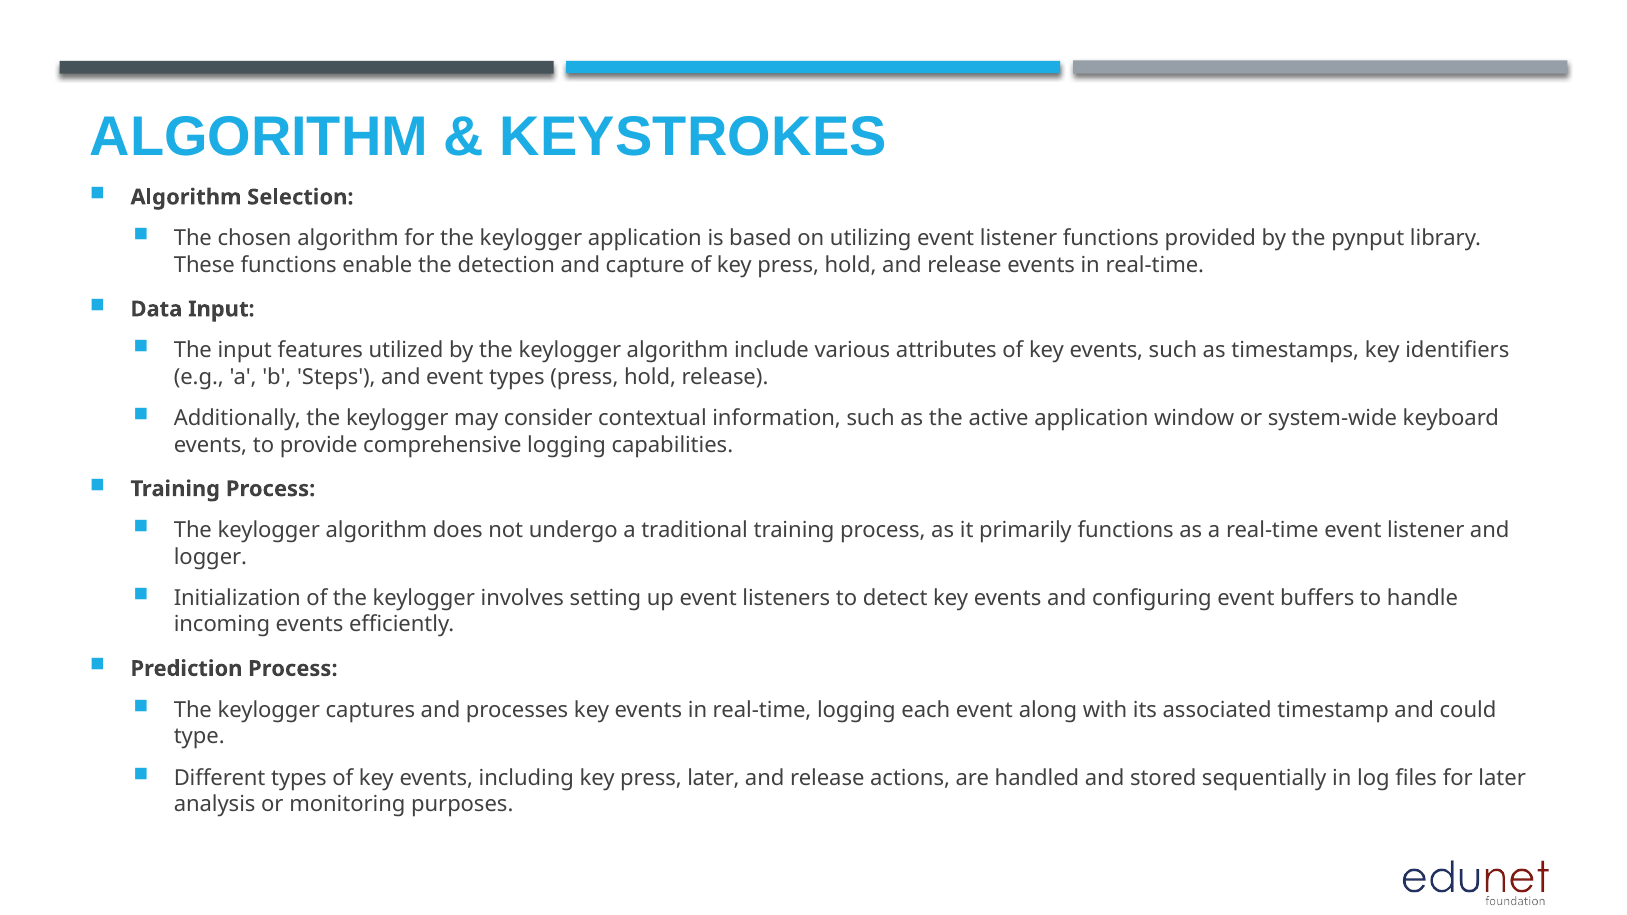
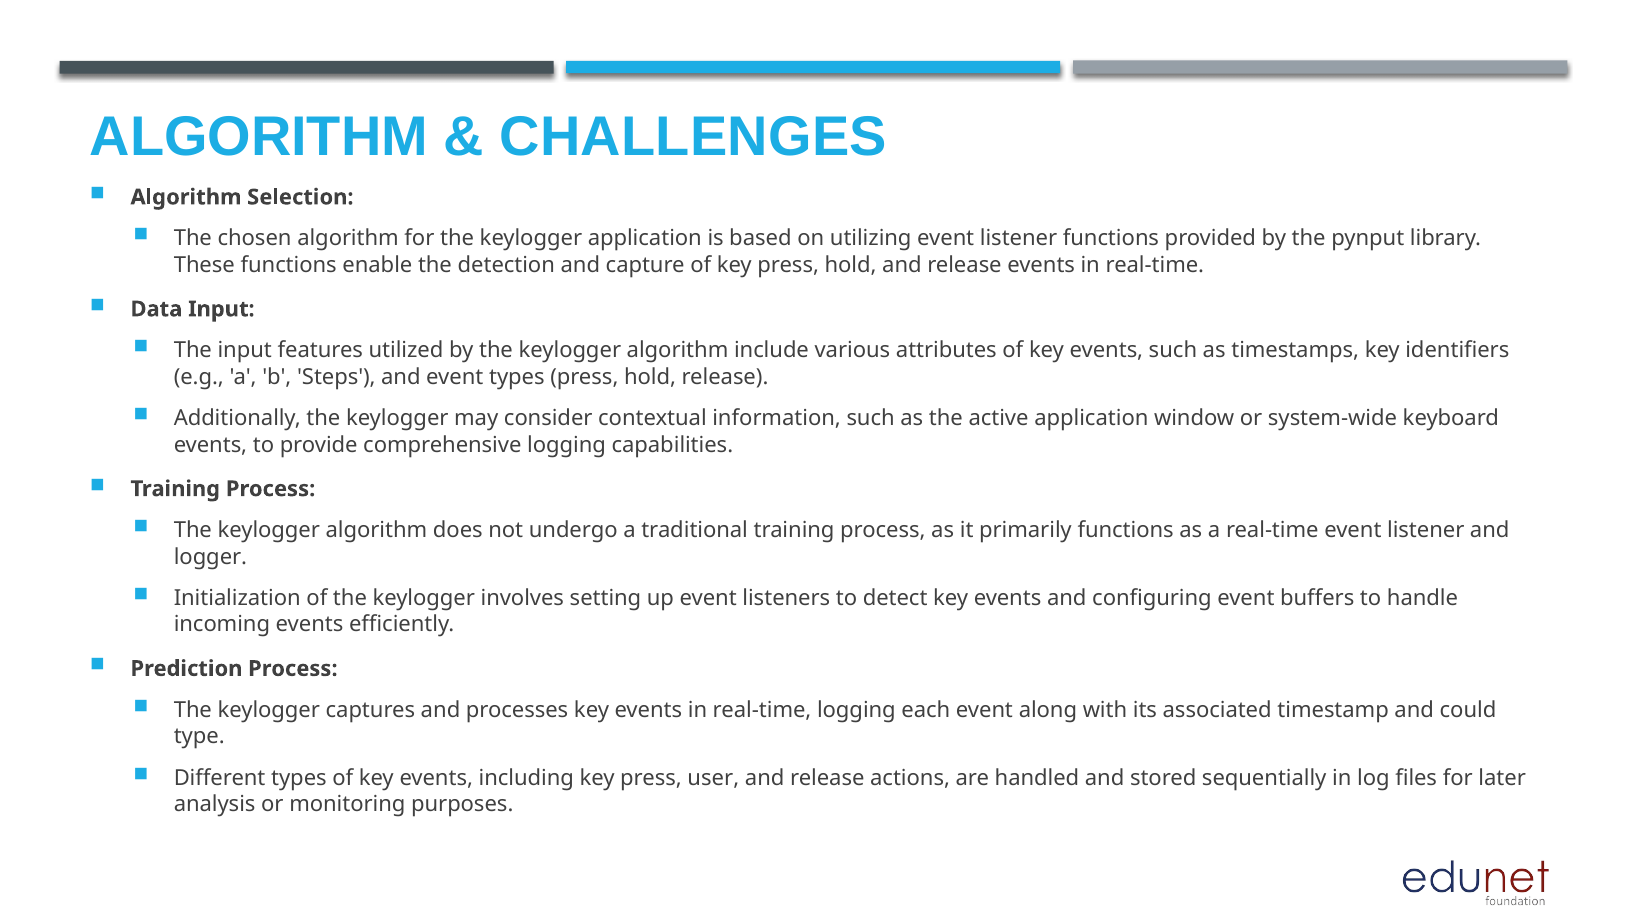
KEYSTROKES: KEYSTROKES -> CHALLENGES (693, 137)
press later: later -> user (713, 778)
